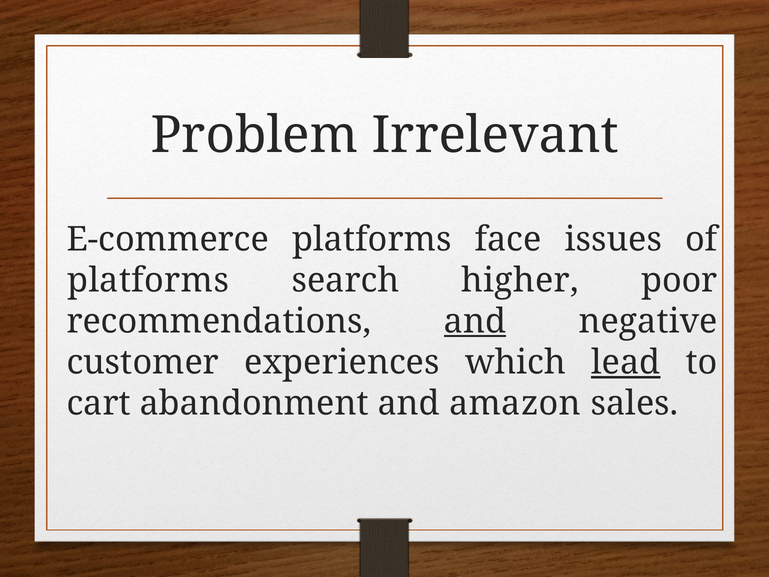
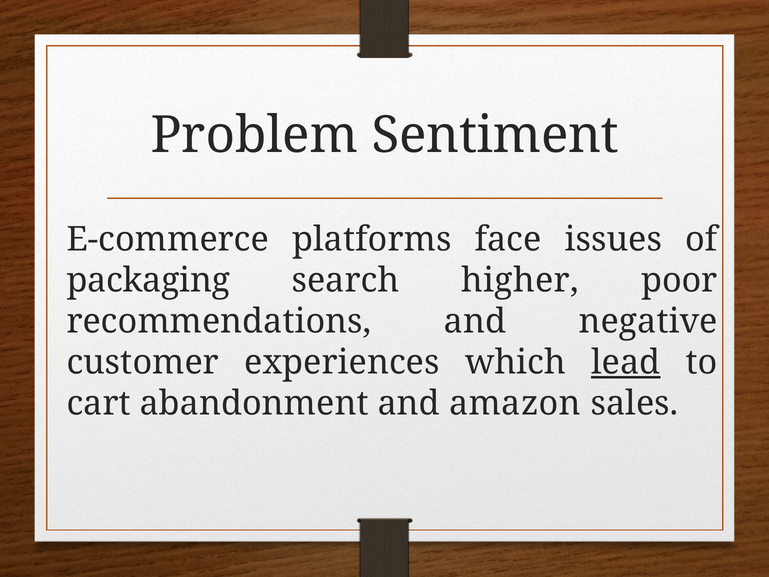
Irrelevant: Irrelevant -> Sentiment (495, 135)
platforms: platforms -> packaging (148, 280)
and underline: present -> none (475, 321)
